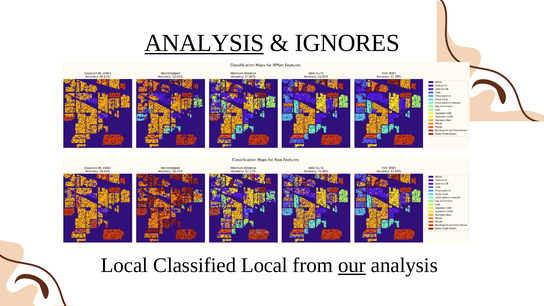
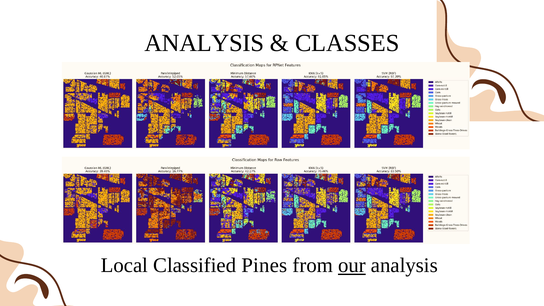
ANALYSIS underline: present -> none (204, 43)
IGNORES: IGNORES -> CLASSES (347, 43)
Classified Local: Local -> Pines (264, 265)
